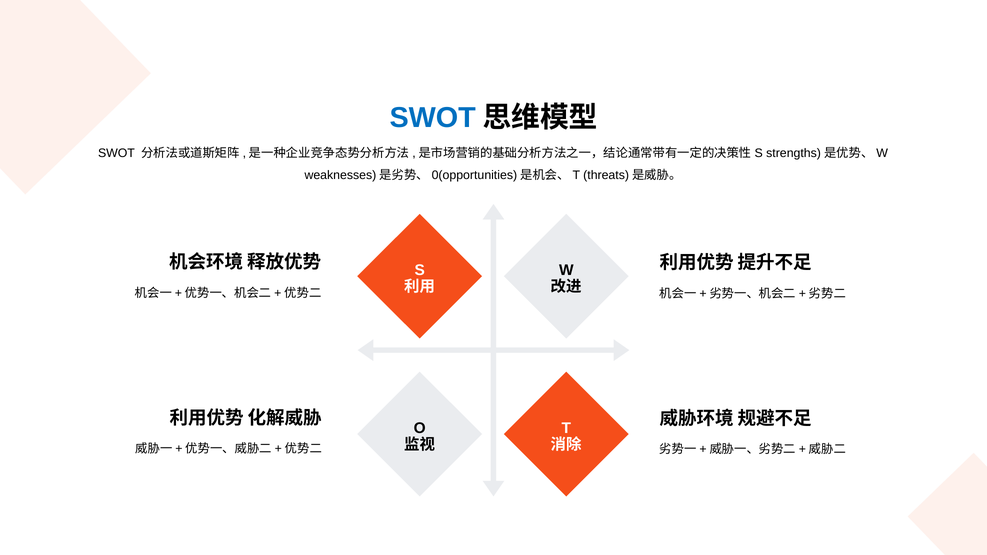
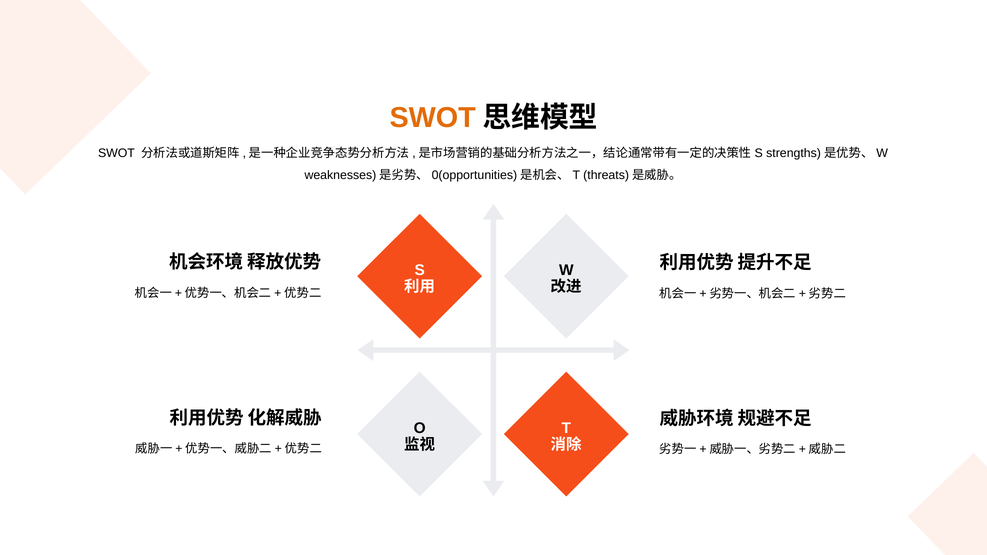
SWOT colour: blue -> orange (433, 118)
